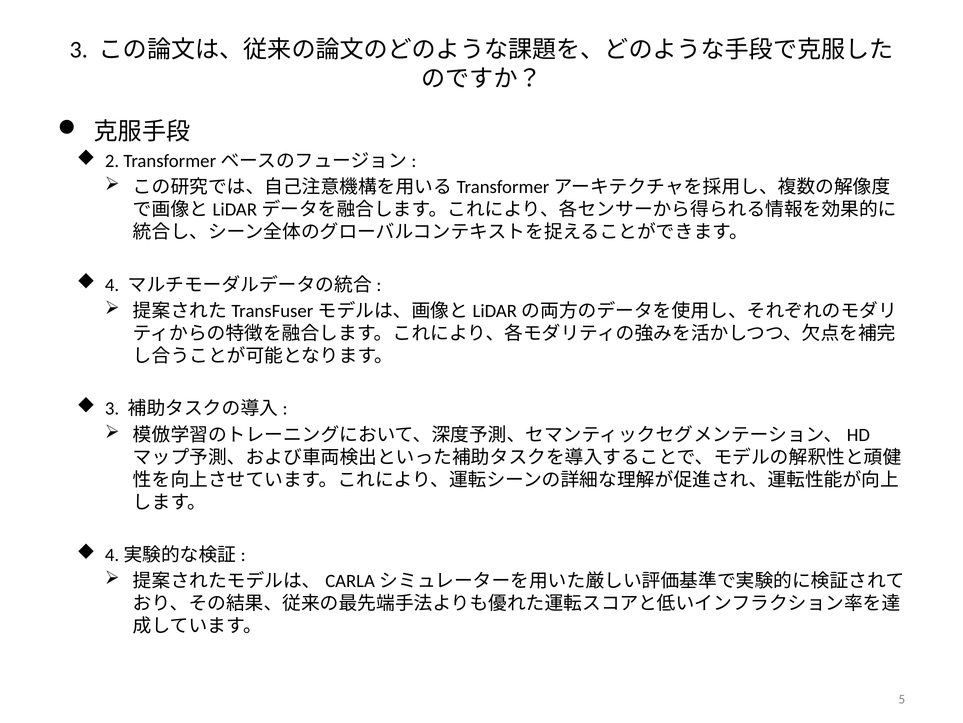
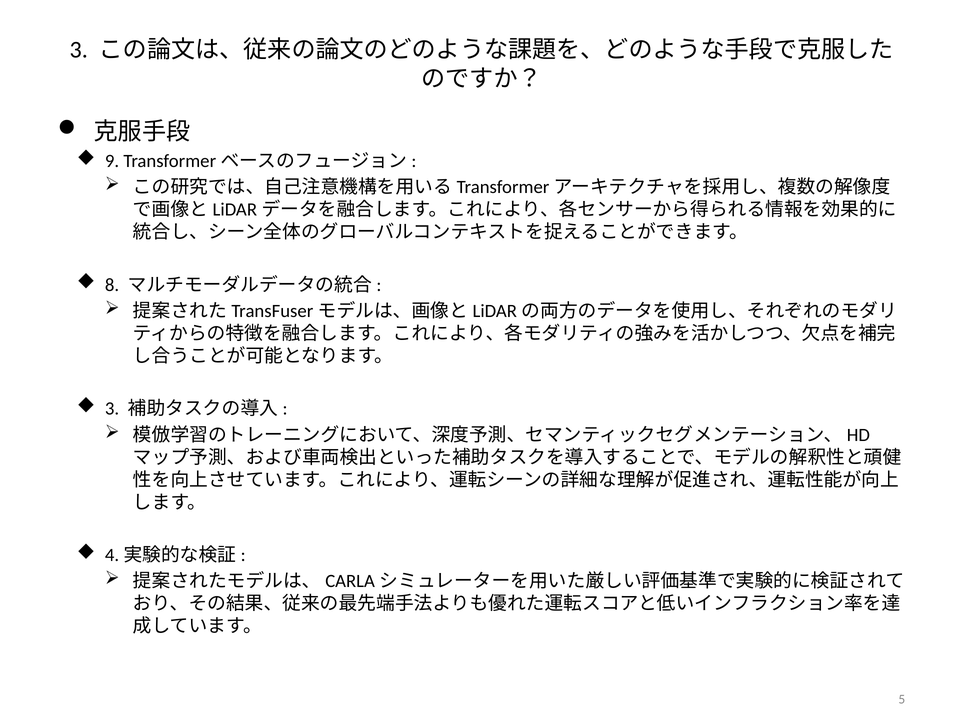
2: 2 -> 9 (112, 161)
4: 4 -> 8 (112, 285)
